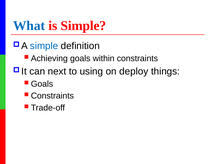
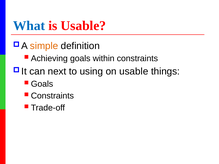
is Simple: Simple -> Usable (83, 26)
simple colour: blue -> orange (44, 46)
on deploy: deploy -> usable (134, 71)
